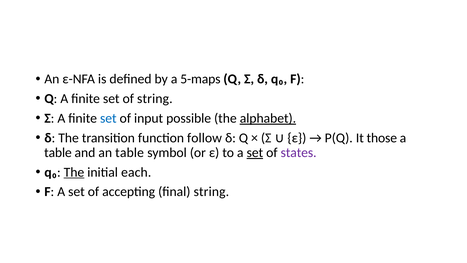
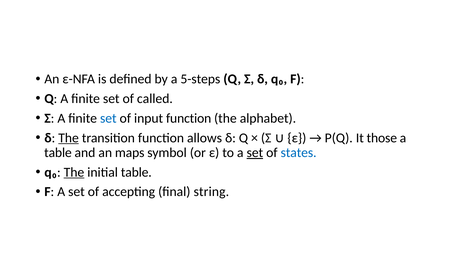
5-maps: 5-maps -> 5-steps (200, 79)
of string: string -> called (155, 99)
input possible: possible -> function (189, 118)
alphabet underline: present -> none (268, 118)
The underline: none -> present (69, 138)
follow: follow -> allows (205, 138)
an table: table -> maps (130, 152)
states colour: purple -> blue (299, 152)
initial each: each -> table (136, 172)
